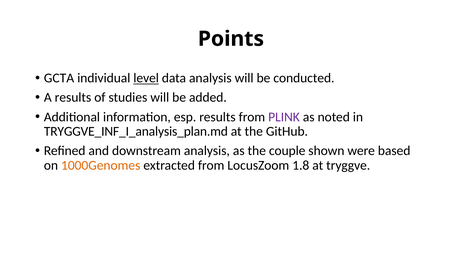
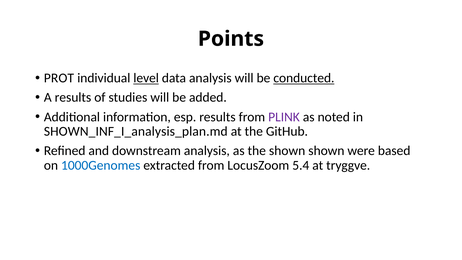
GCTA: GCTA -> PROT (59, 78)
conducted underline: none -> present (304, 78)
TRYGGVE_INF_I_analysis_plan.md: TRYGGVE_INF_I_analysis_plan.md -> SHOWN_INF_I_analysis_plan.md (136, 131)
the couple: couple -> shown (287, 151)
1000Genomes colour: orange -> blue (101, 165)
1.8: 1.8 -> 5.4 (301, 165)
